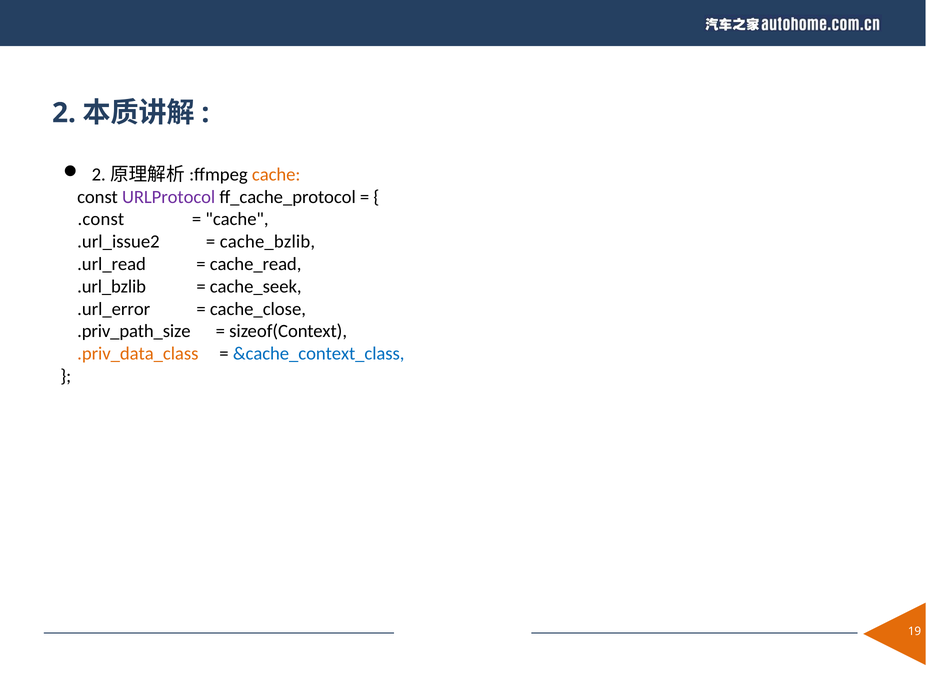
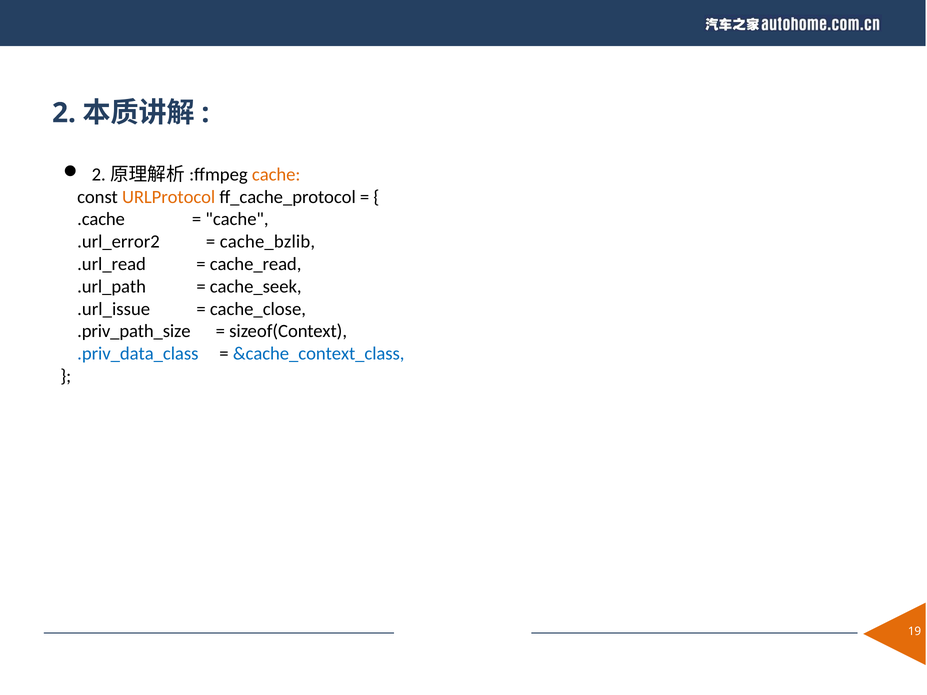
URLProtocol colour: purple -> orange (169, 197)
.const: .const -> .cache (101, 219)
.url_issue2: .url_issue2 -> .url_error2 (118, 242)
.url_bzlib: .url_bzlib -> .url_path (112, 287)
.url_error: .url_error -> .url_issue (114, 309)
.priv_data_class colour: orange -> blue (138, 354)
